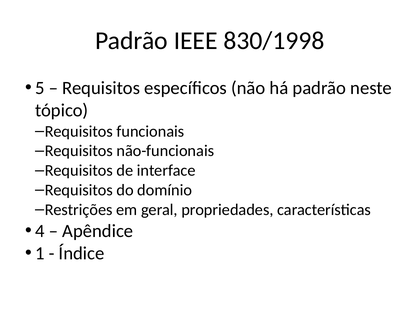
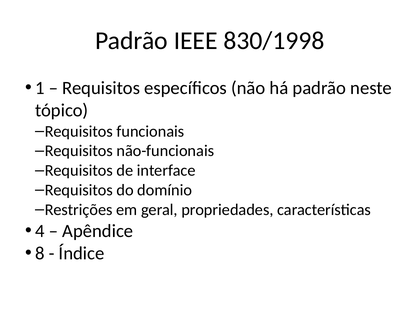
5: 5 -> 1 (40, 88)
1: 1 -> 8 (40, 253)
